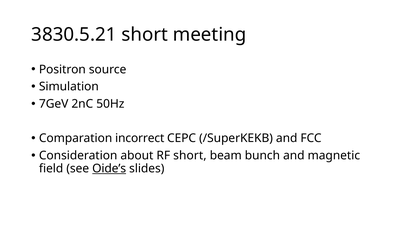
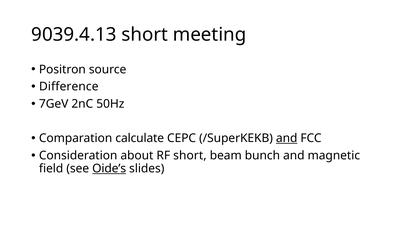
3830.5.21: 3830.5.21 -> 9039.4.13 (74, 34)
Simulation: Simulation -> Difference (69, 87)
incorrect: incorrect -> calculate (140, 138)
and underline: none -> present (287, 138)
